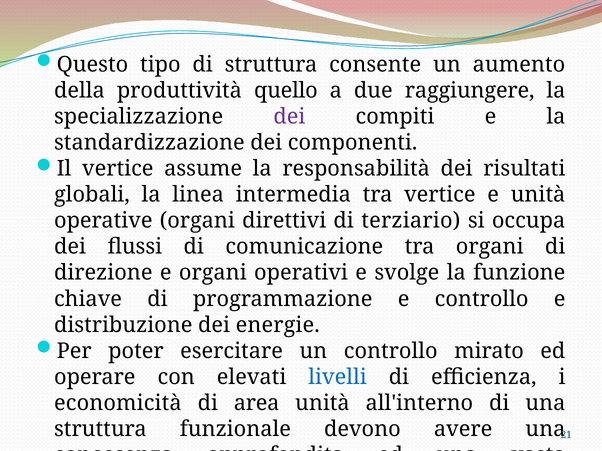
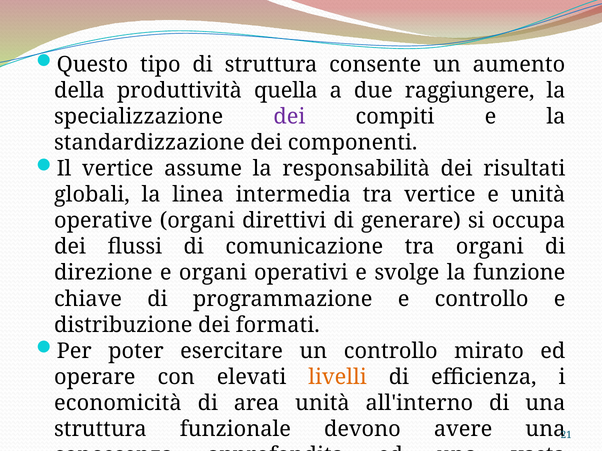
quello: quello -> quella (286, 91)
terziario: terziario -> generare (411, 221)
energie: energie -> formati (278, 325)
livelli colour: blue -> orange (338, 377)
